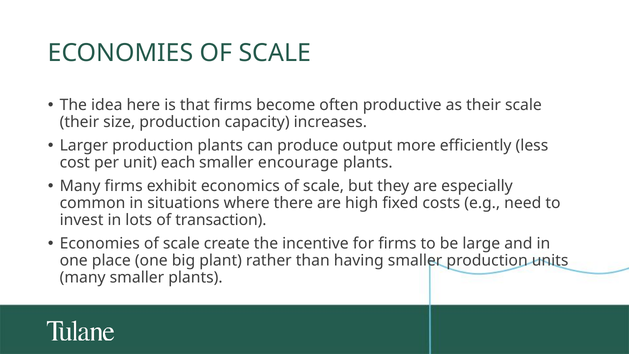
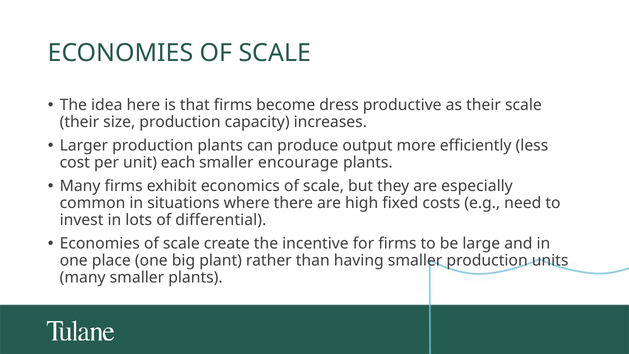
often: often -> dress (339, 105)
transaction: transaction -> differential (221, 220)
